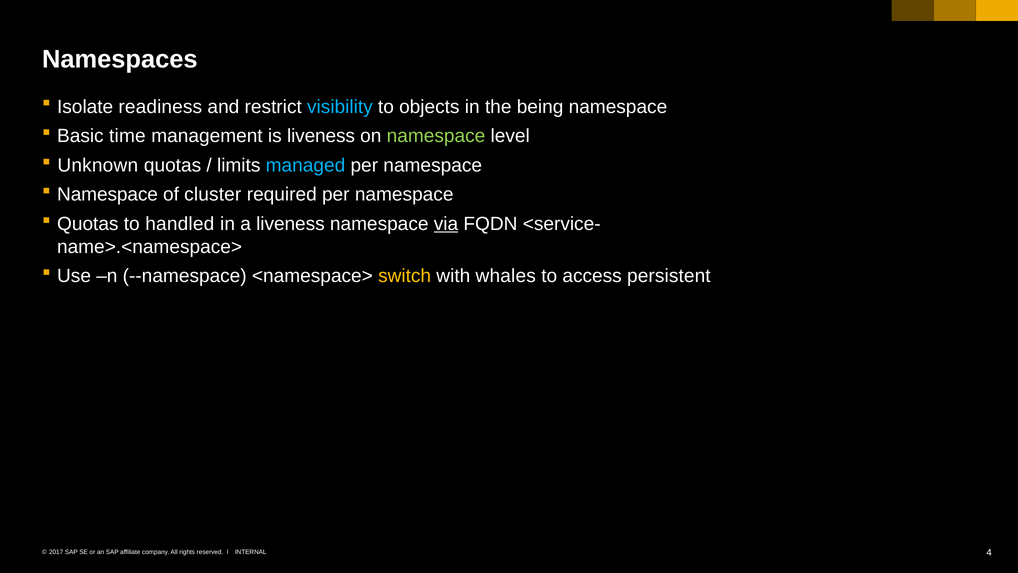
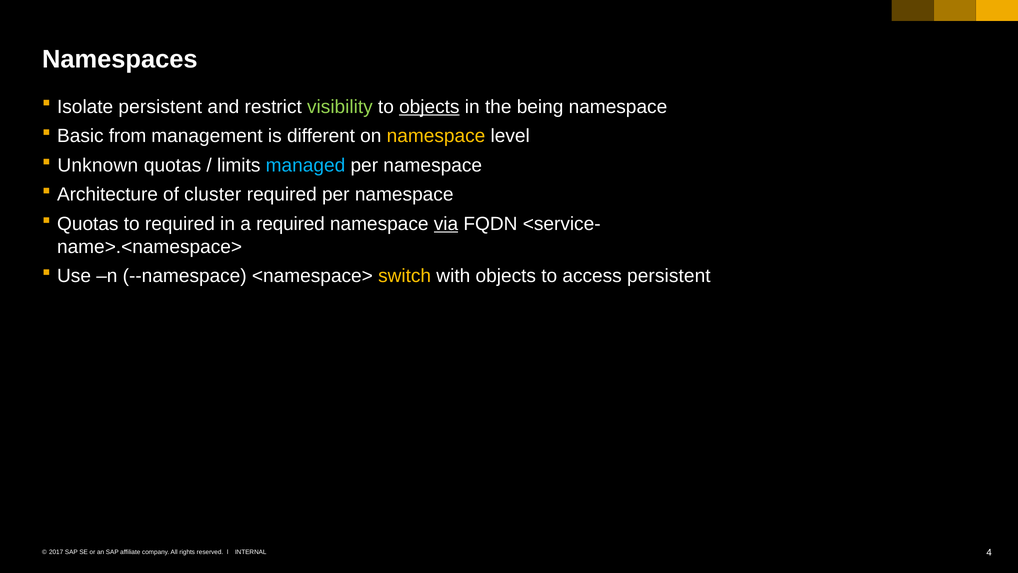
Isolate readiness: readiness -> persistent (160, 107)
visibility colour: light blue -> light green (340, 107)
objects underline: none -> present (429, 107)
time: time -> from (128, 136)
is liveness: liveness -> different (321, 136)
namespace colour: light green -> yellow (436, 136)
Namespace: Namespace -> Architecture (108, 194)
to handled: handled -> required (180, 224)
a liveness: liveness -> required (290, 224)
with whales: whales -> objects (506, 276)
